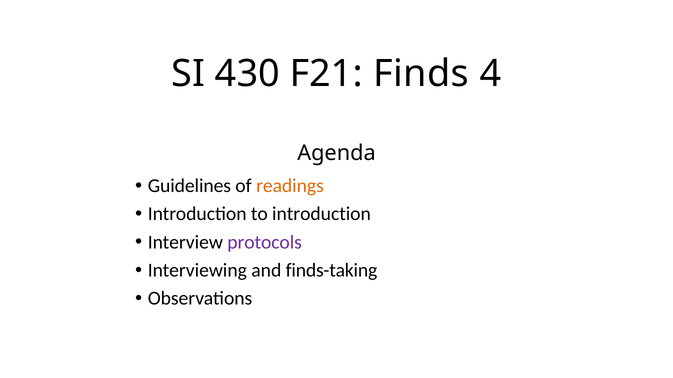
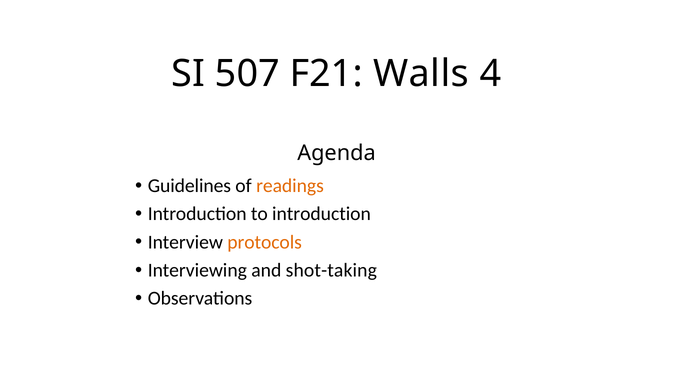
430: 430 -> 507 (247, 74)
Finds: Finds -> Walls (421, 74)
protocols colour: purple -> orange (265, 243)
finds-taking: finds-taking -> shot-taking (331, 271)
